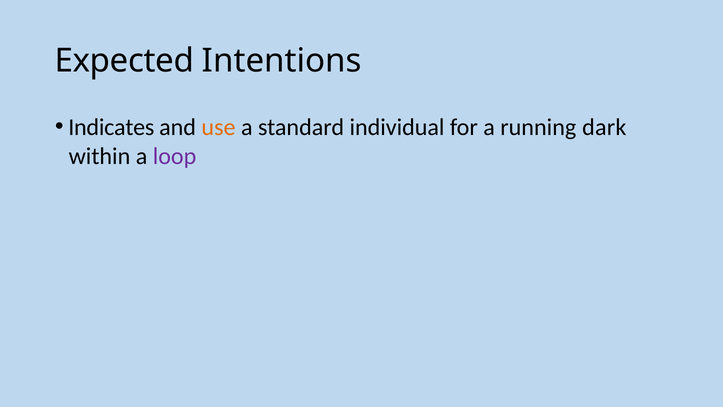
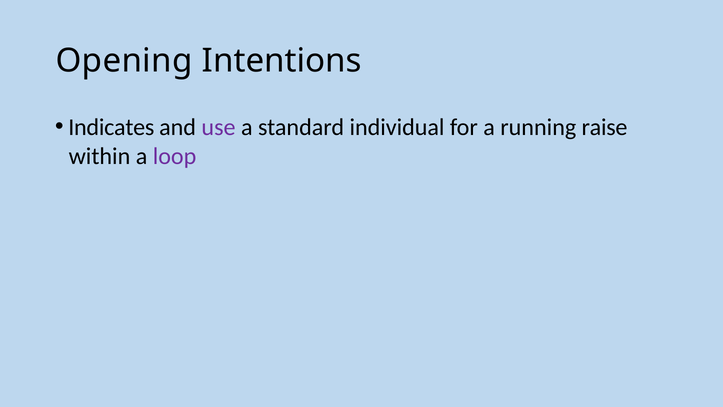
Expected: Expected -> Opening (124, 61)
use colour: orange -> purple (218, 127)
dark: dark -> raise (605, 127)
